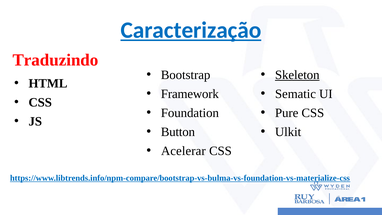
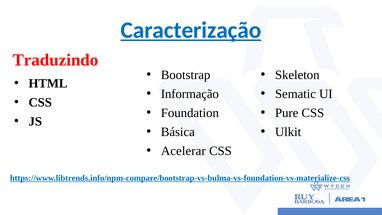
Skeleton underline: present -> none (297, 75)
Framework: Framework -> Informação (190, 94)
Button: Button -> Básica (178, 132)
